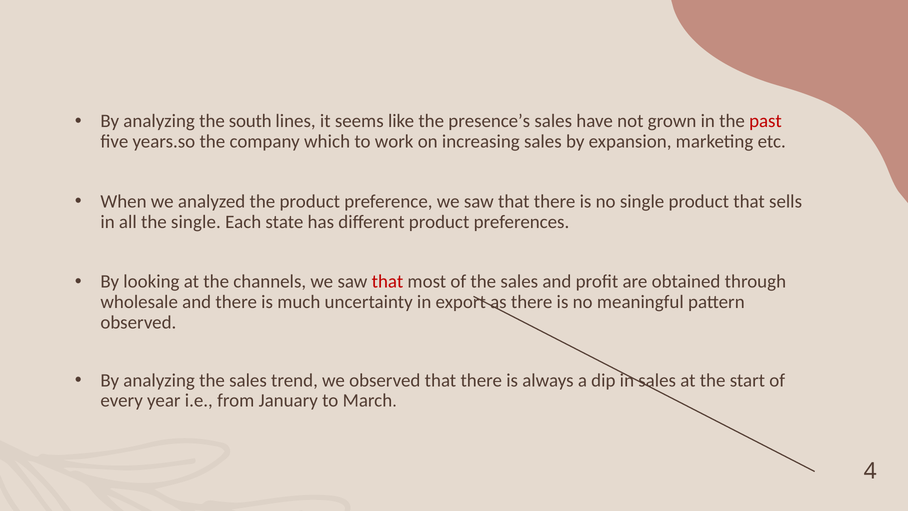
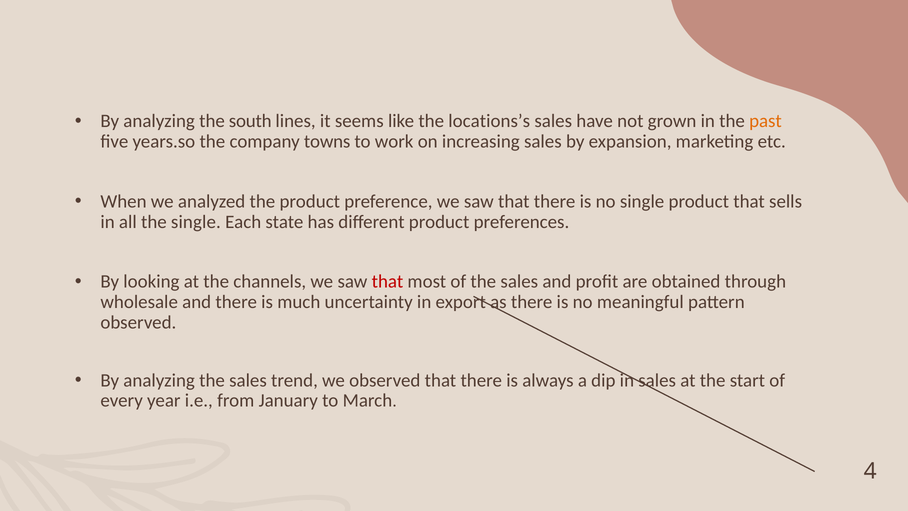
presence’s: presence’s -> locations’s (489, 121)
past colour: red -> orange (765, 121)
which: which -> towns (327, 142)
